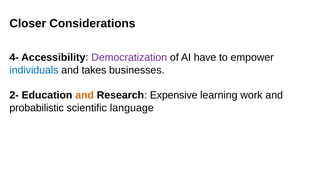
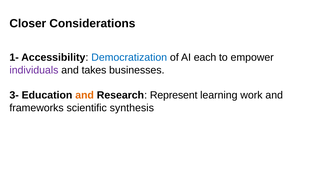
4-: 4- -> 1- (14, 58)
Democratization colour: purple -> blue (129, 58)
have: have -> each (205, 58)
individuals colour: blue -> purple (34, 70)
2-: 2- -> 3- (14, 95)
Expensive: Expensive -> Represent (174, 95)
probabilistic: probabilistic -> frameworks (37, 108)
language: language -> synthesis (132, 108)
